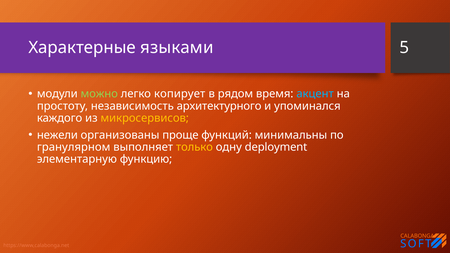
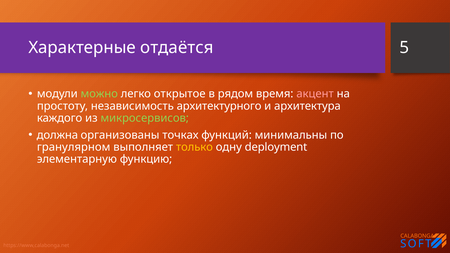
языками: языками -> отдаётся (177, 48)
копирует: копирует -> открытое (180, 94)
акцент colour: light blue -> pink (315, 94)
упоминался: упоминался -> архитектура (307, 106)
микросервисов colour: yellow -> light green (145, 118)
нежели: нежели -> должна (57, 135)
проще: проще -> точках (180, 135)
